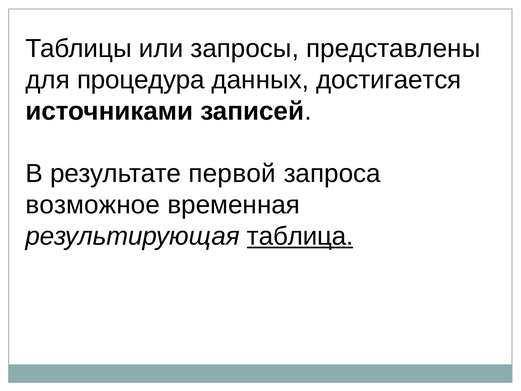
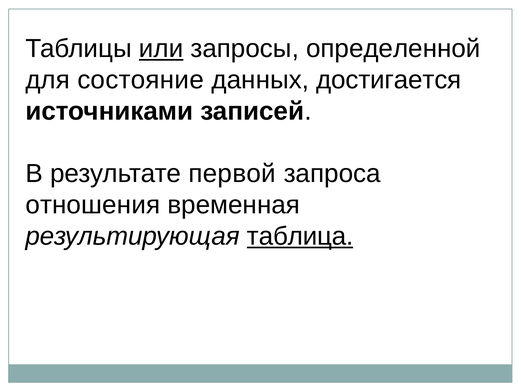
или underline: none -> present (161, 48)
представлены: представлены -> определенной (393, 48)
процедура: процедура -> состояние (141, 80)
возможное: возможное -> отношения (93, 205)
